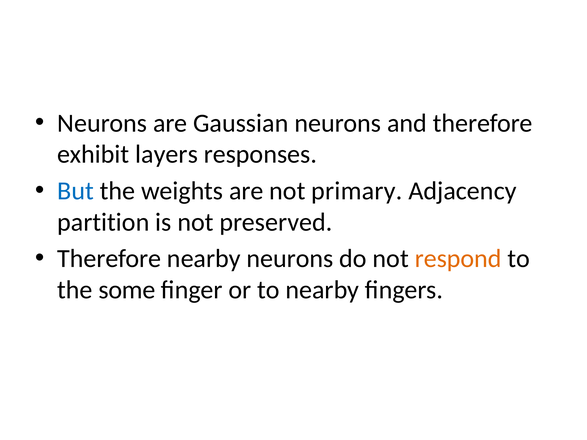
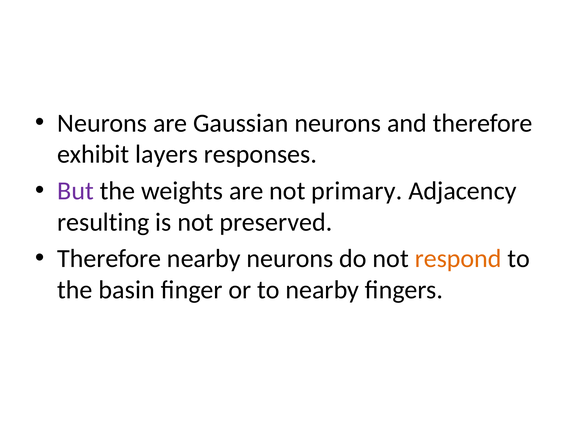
But colour: blue -> purple (76, 191)
partition: partition -> resulting (103, 222)
some: some -> basin (127, 290)
